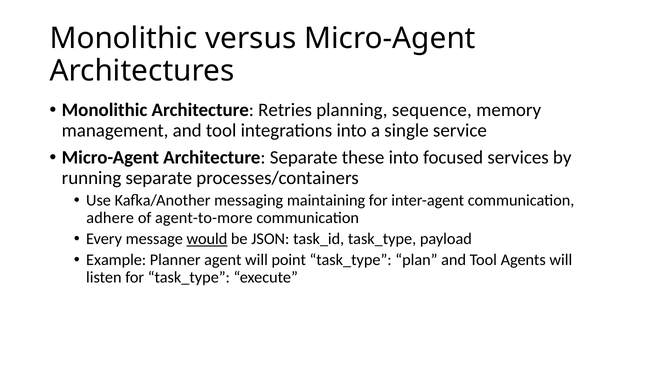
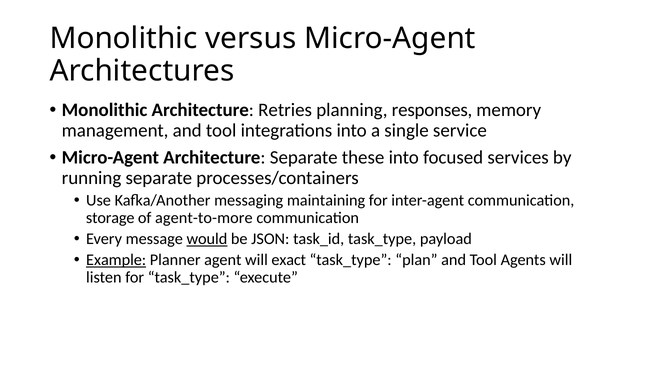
sequence: sequence -> responses (432, 110)
adhere: adhere -> storage (110, 218)
Example underline: none -> present (116, 260)
point: point -> exact (289, 260)
